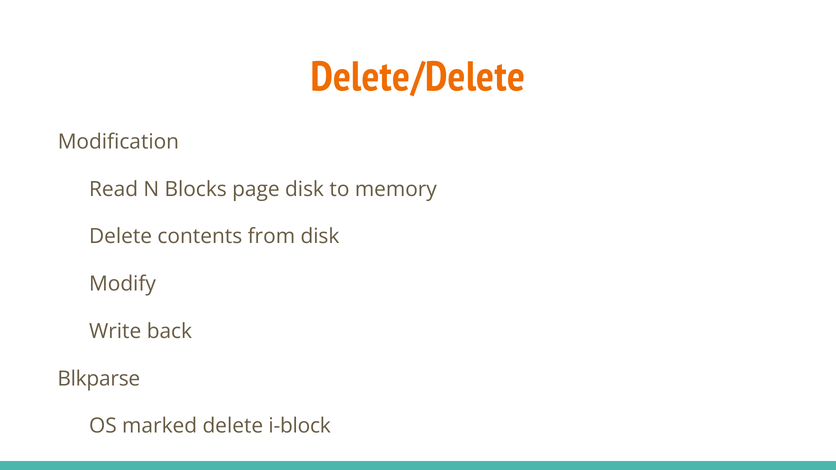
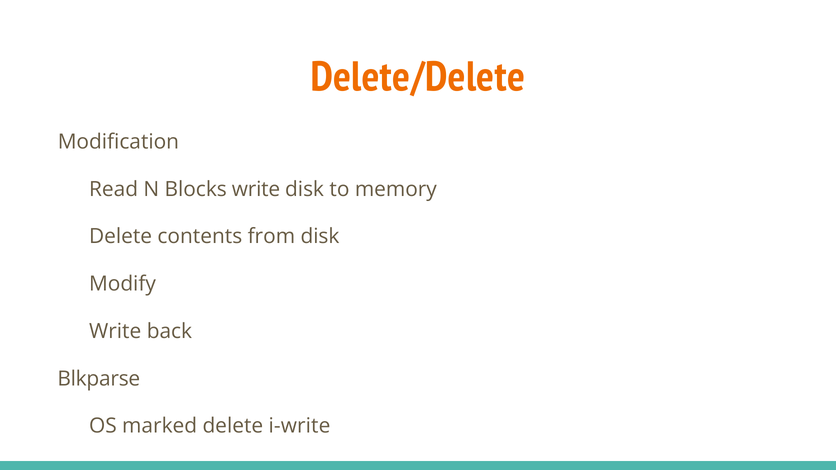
Blocks page: page -> write (256, 189)
i-block: i-block -> i-write (299, 426)
